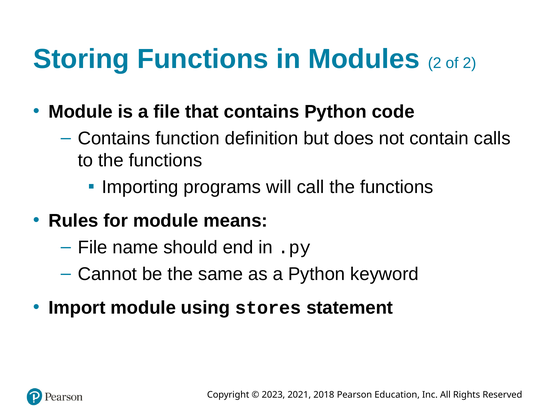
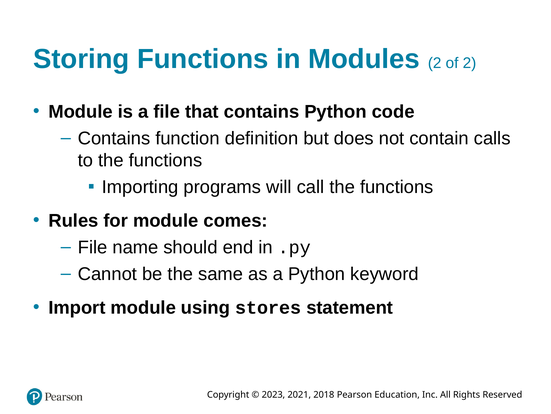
means: means -> comes (236, 220)
